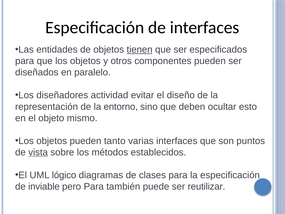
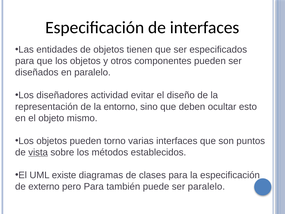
tienen underline: present -> none (140, 50)
tanto: tanto -> torno (115, 141)
lógico: lógico -> existe (64, 175)
inviable: inviable -> externo (44, 186)
ser reutilizar: reutilizar -> paralelo (206, 186)
